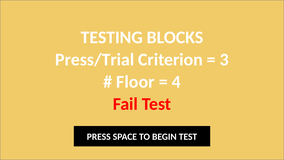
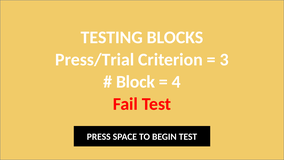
Floor: Floor -> Block (136, 82)
